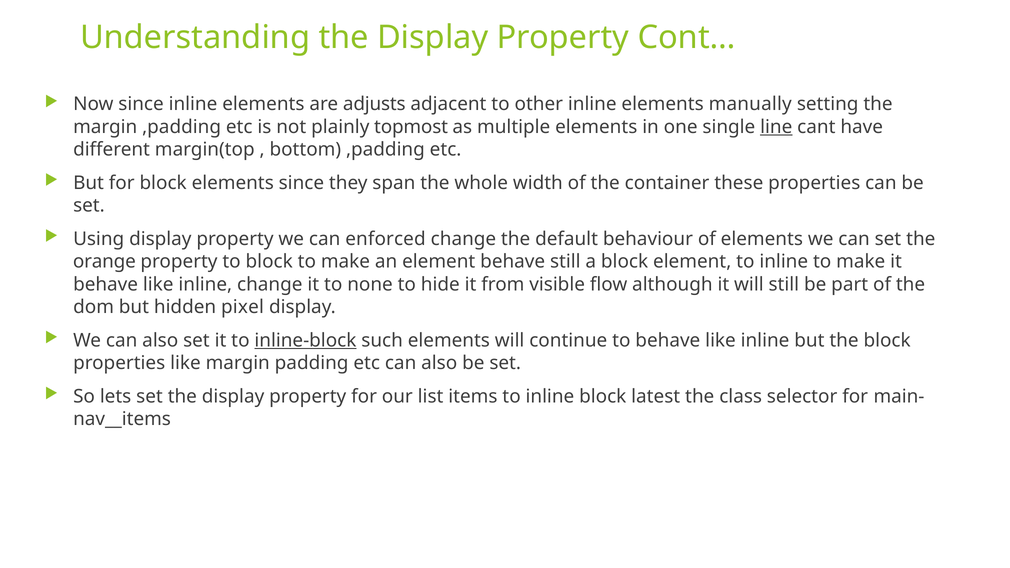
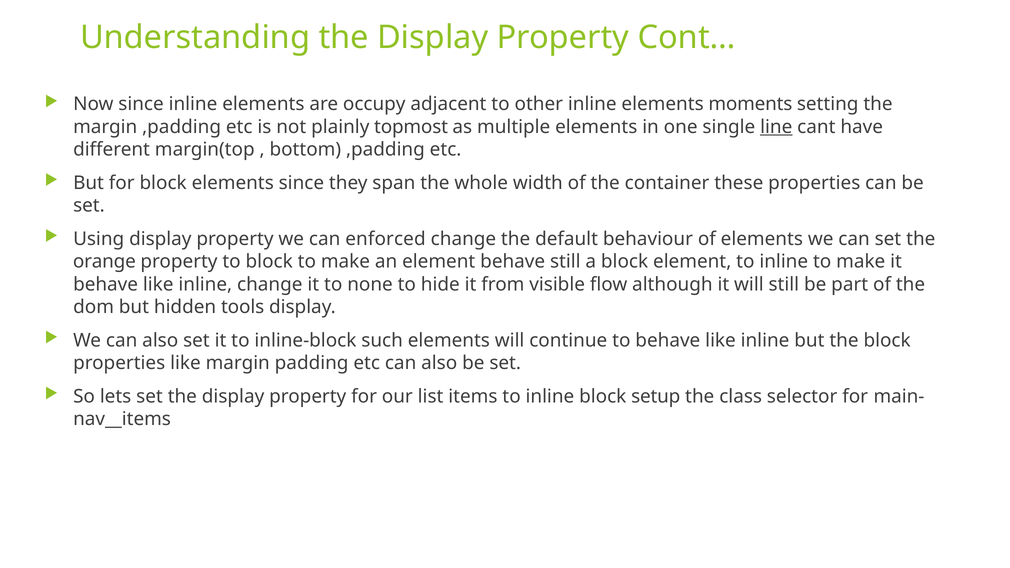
adjusts: adjusts -> occupy (374, 104)
manually: manually -> moments (750, 104)
pixel: pixel -> tools (243, 307)
inline-block underline: present -> none (305, 340)
latest: latest -> setup (656, 396)
